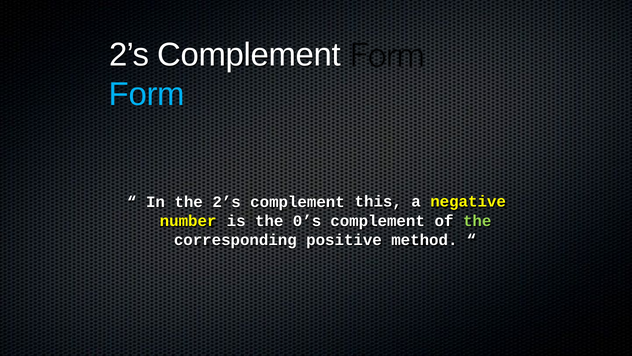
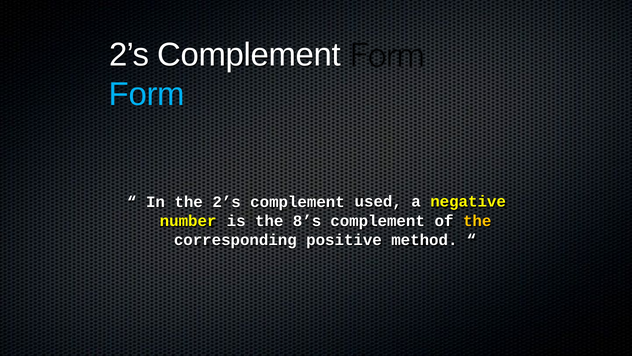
this: this -> used (378, 201)
0’s: 0’s -> 8’s (307, 221)
the colour: light green -> yellow (477, 221)
